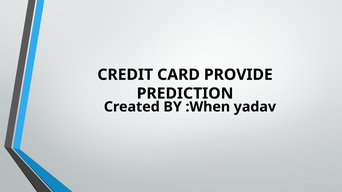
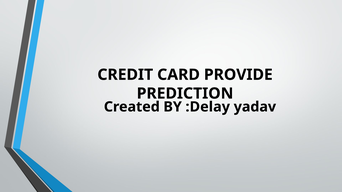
:When: :When -> :Delay (208, 107)
